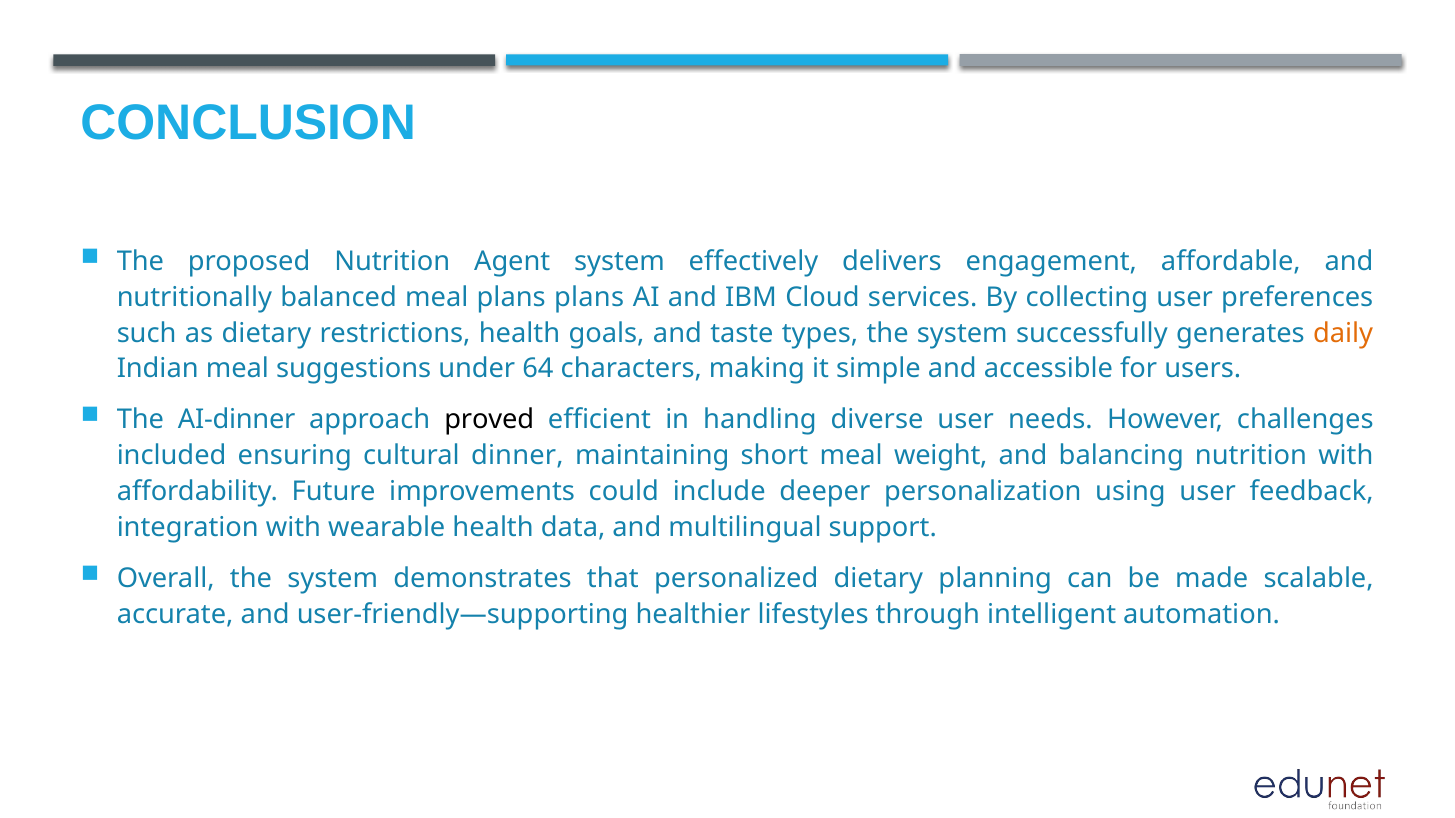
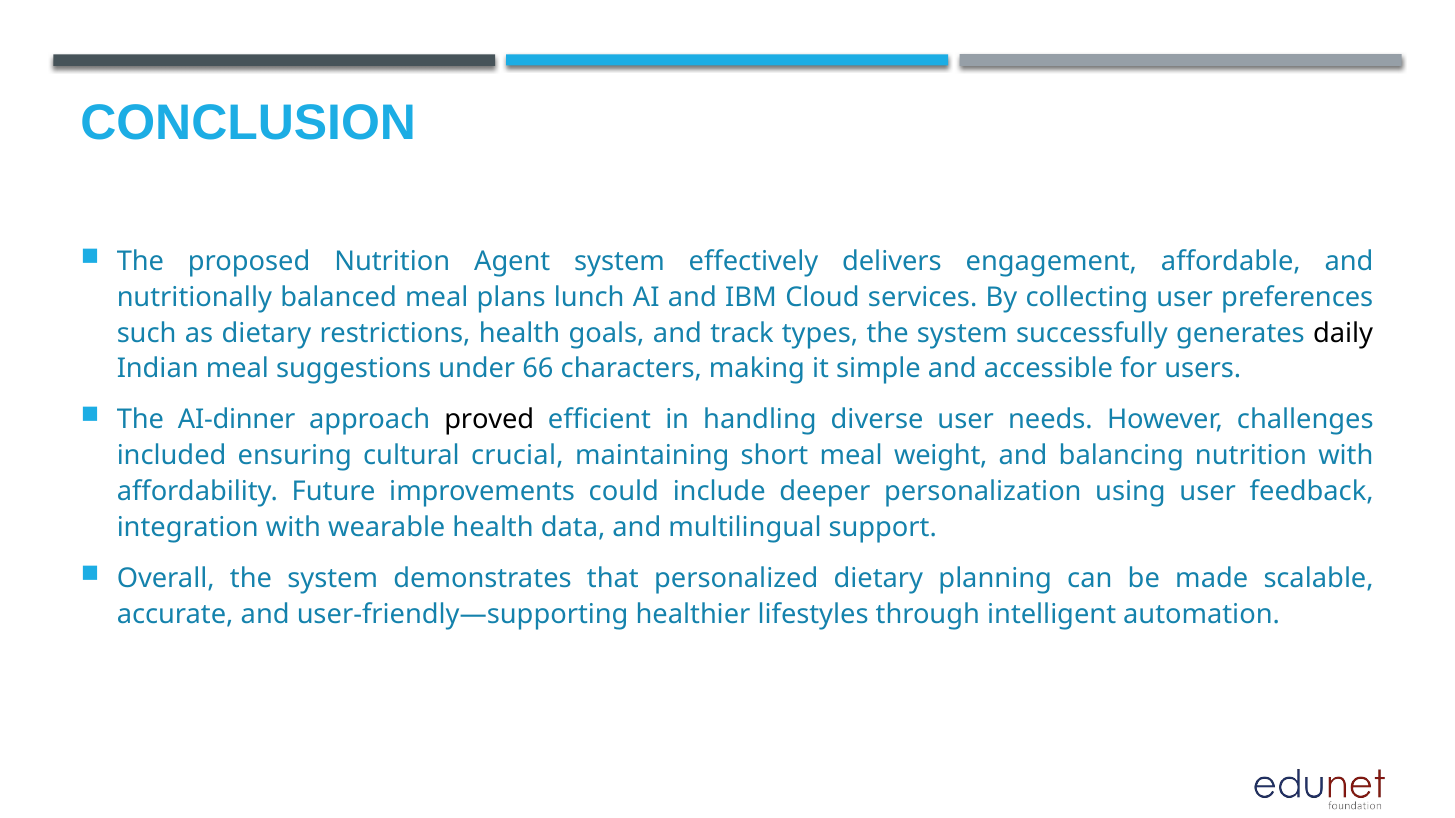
plans plans: plans -> lunch (589, 297)
taste: taste -> track (742, 333)
daily colour: orange -> black (1343, 333)
64: 64 -> 66 (538, 369)
dinner: dinner -> crucial (517, 456)
